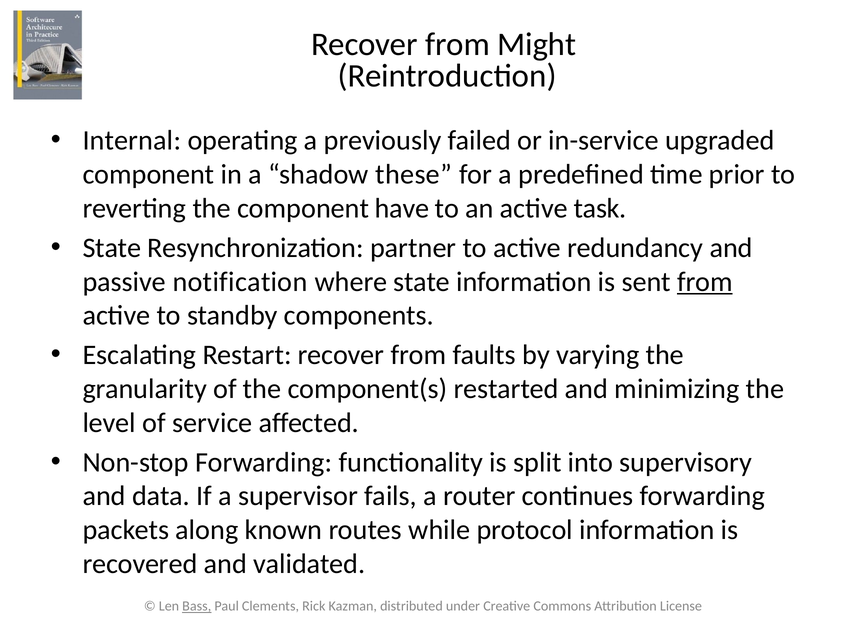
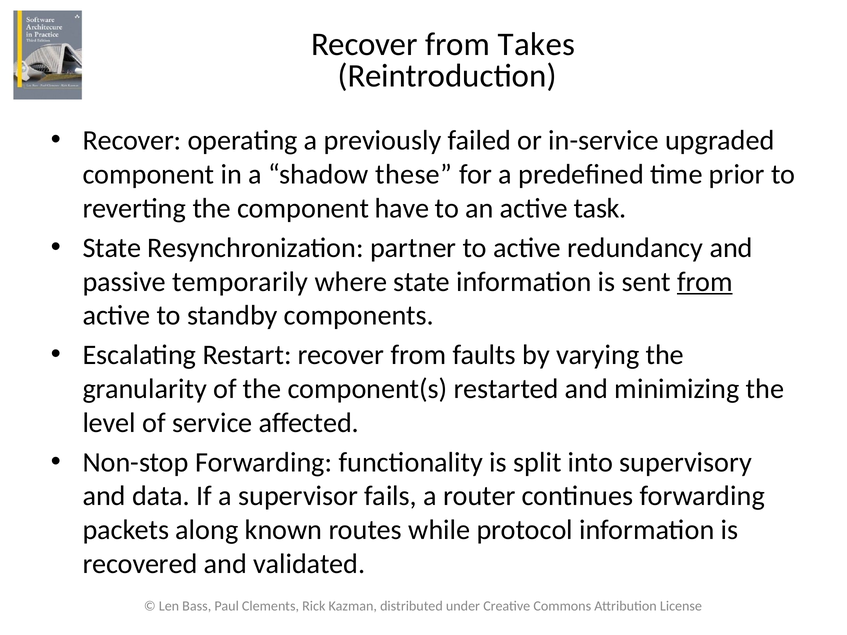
Might: Might -> Takes (536, 44)
Internal: Internal -> Recover (132, 141)
notification: notification -> temporarily (240, 282)
Bass underline: present -> none (197, 607)
